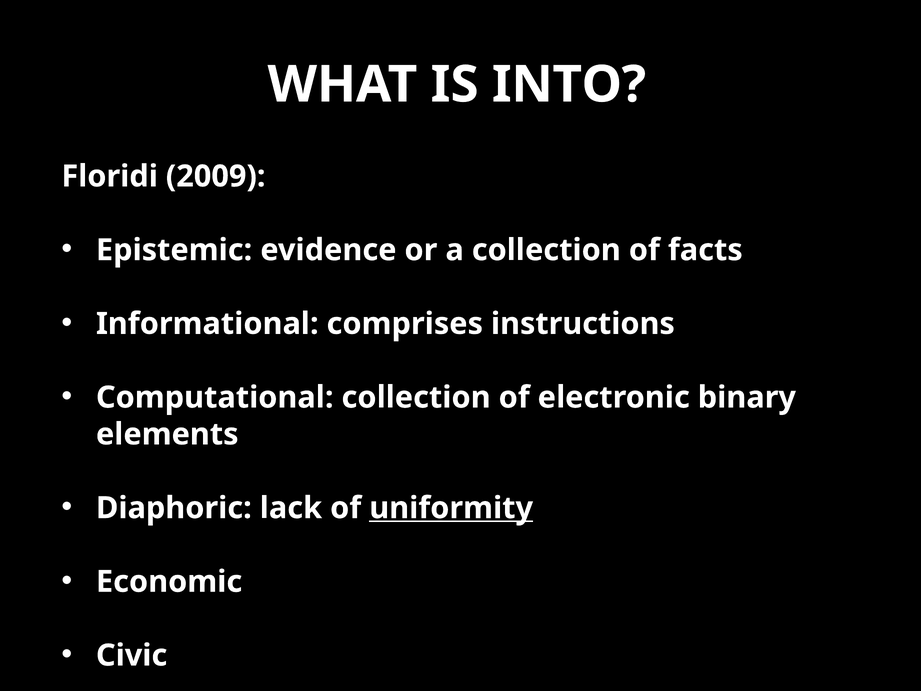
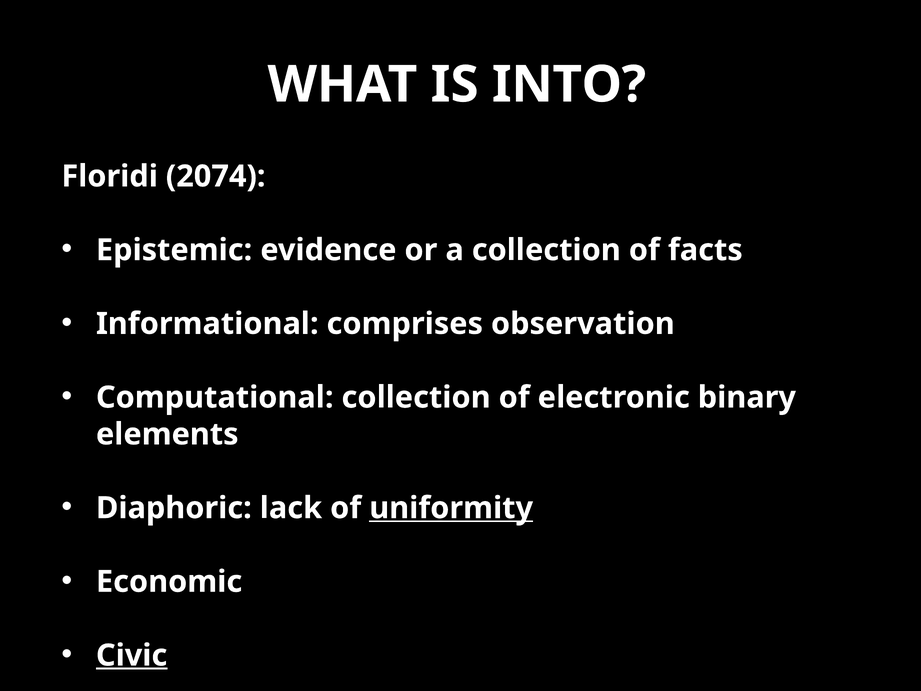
2009: 2009 -> 2074 (216, 176)
instructions: instructions -> observation (583, 324)
Civic underline: none -> present (132, 655)
